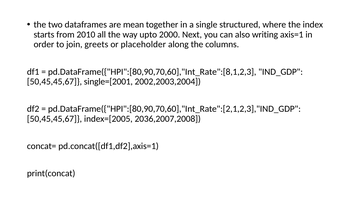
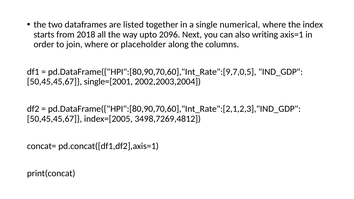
mean: mean -> listed (133, 25)
structured: structured -> numerical (240, 25)
2010: 2010 -> 2018 (86, 35)
2000: 2000 -> 2096 (170, 35)
join greets: greets -> where (96, 44)
pd.DataFrame({"HPI":[80,90,70,60],"Int_Rate":[8,1,2,3: pd.DataFrame({"HPI":[80,90,70,60],"Int_Rate":[8,1,2,3 -> pd.DataFrame({"HPI":[80,90,70,60],"Int_Rate":[9,7,0,5 (152, 72)
2036,2007,2008: 2036,2007,2008 -> 3498,7269,4812 (168, 119)
